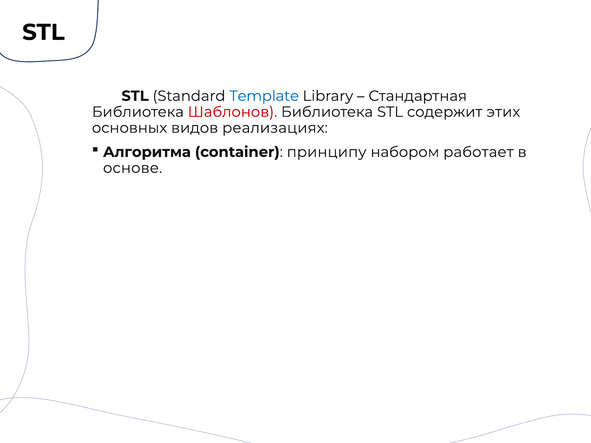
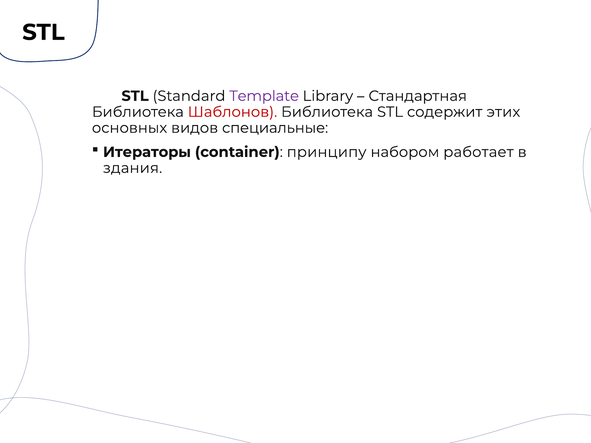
Template colour: blue -> purple (264, 96)
реализациях: реализациях -> специальные (275, 128)
Алгоритма: Алгоритма -> Итераторы (147, 152)
основе: основе -> здания (133, 168)
